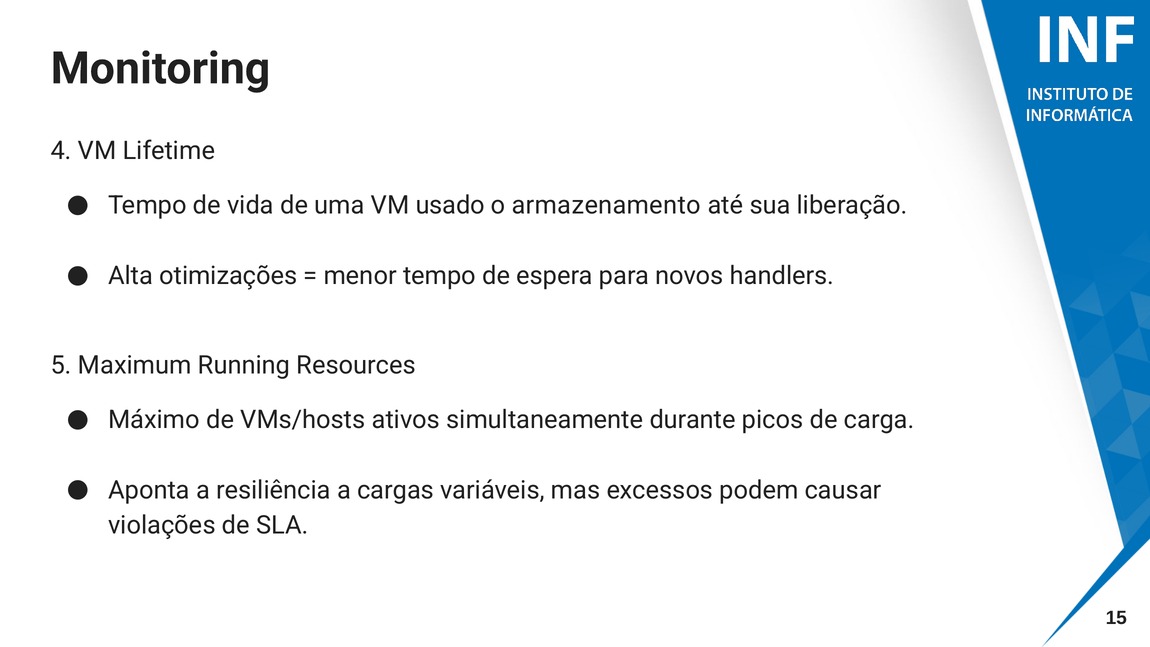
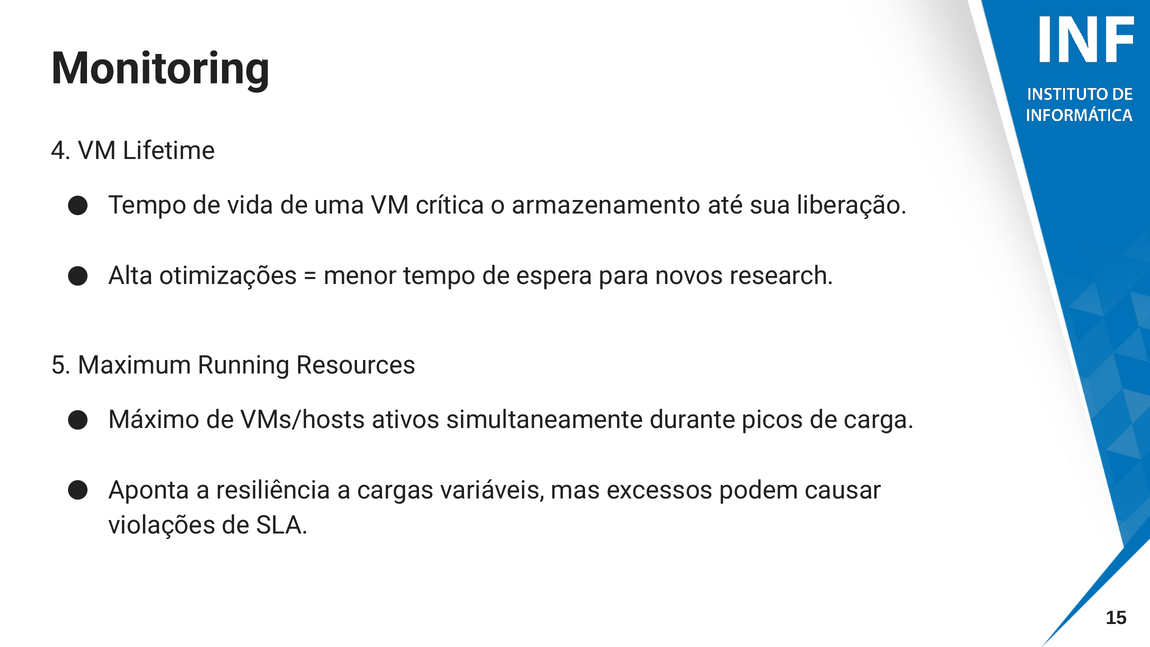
usado: usado -> crítica (450, 205)
handlers: handlers -> research (782, 276)
